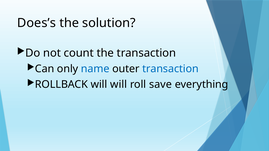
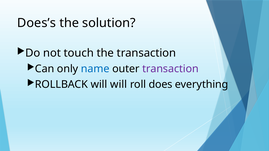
count: count -> touch (79, 53)
transaction colour: blue -> purple (170, 69)
save: save -> does (161, 85)
